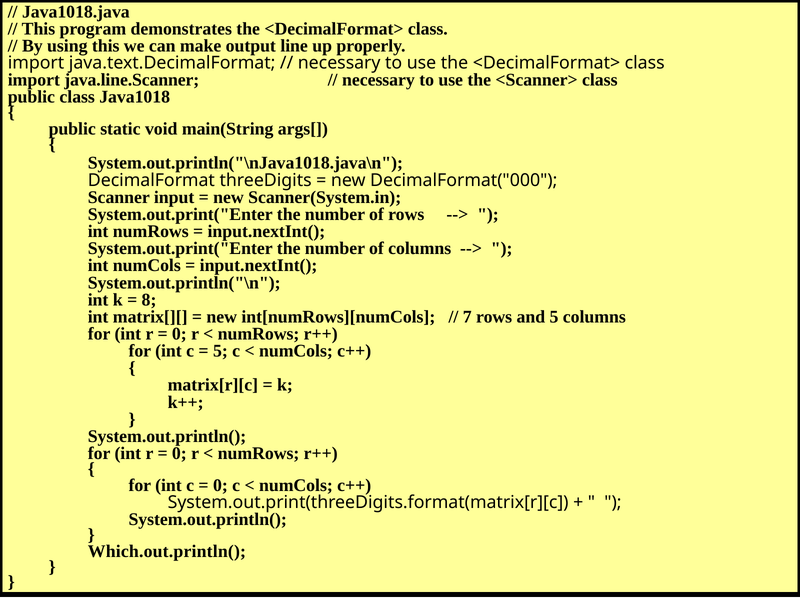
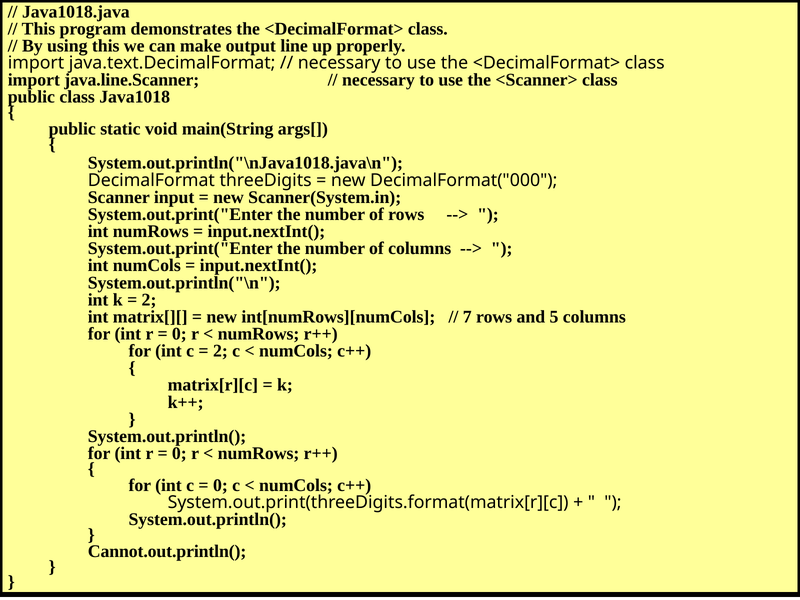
8: 8 -> 2 (149, 300)
5: 5 -> 2 (220, 351)
Which.out.println(: Which.out.println( -> Cannot.out.println( (167, 552)
